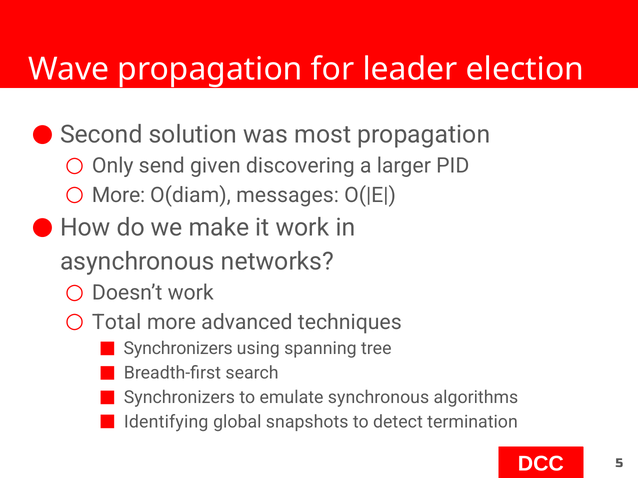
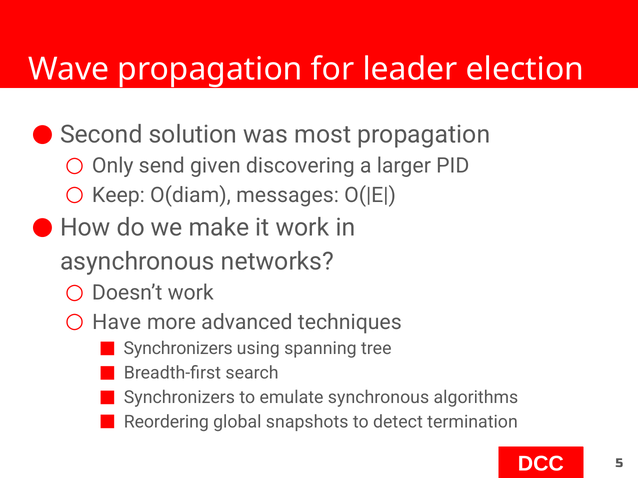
More: More -> Keep (118, 195)
Total: Total -> Have (117, 322)
Identifying: Identifying -> Reordering (166, 422)
